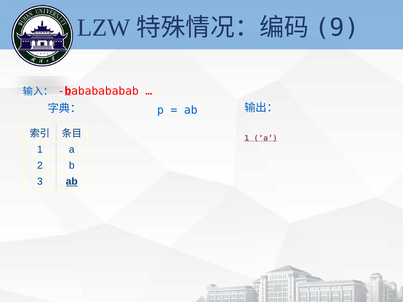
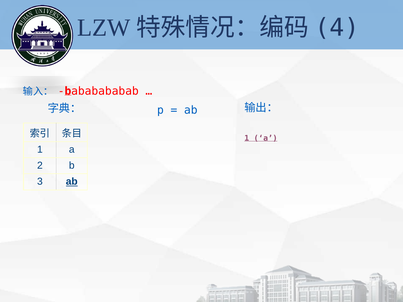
9: 9 -> 4 (337, 28)
